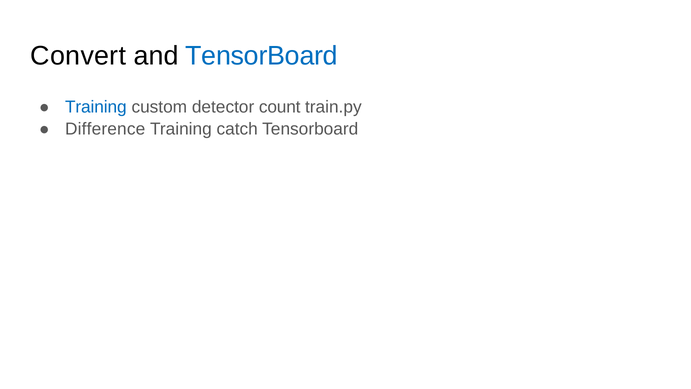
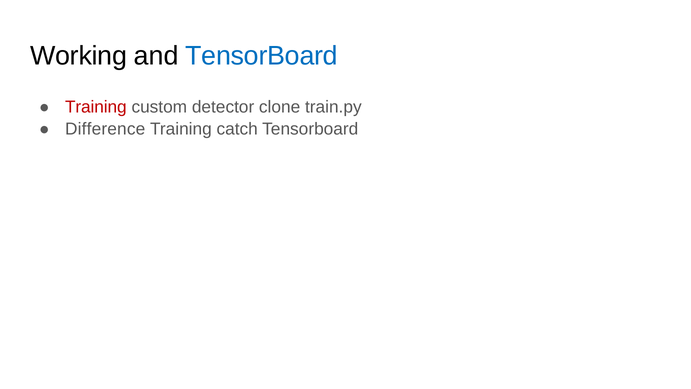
Convert: Convert -> Working (79, 56)
Training colour: blue -> red (96, 107)
count: count -> clone (280, 107)
